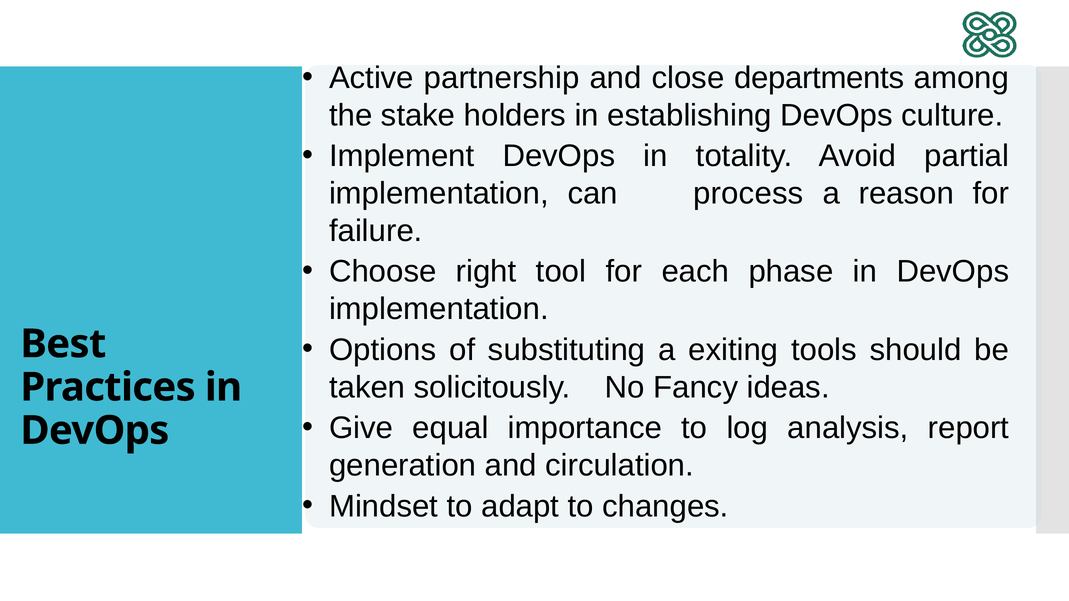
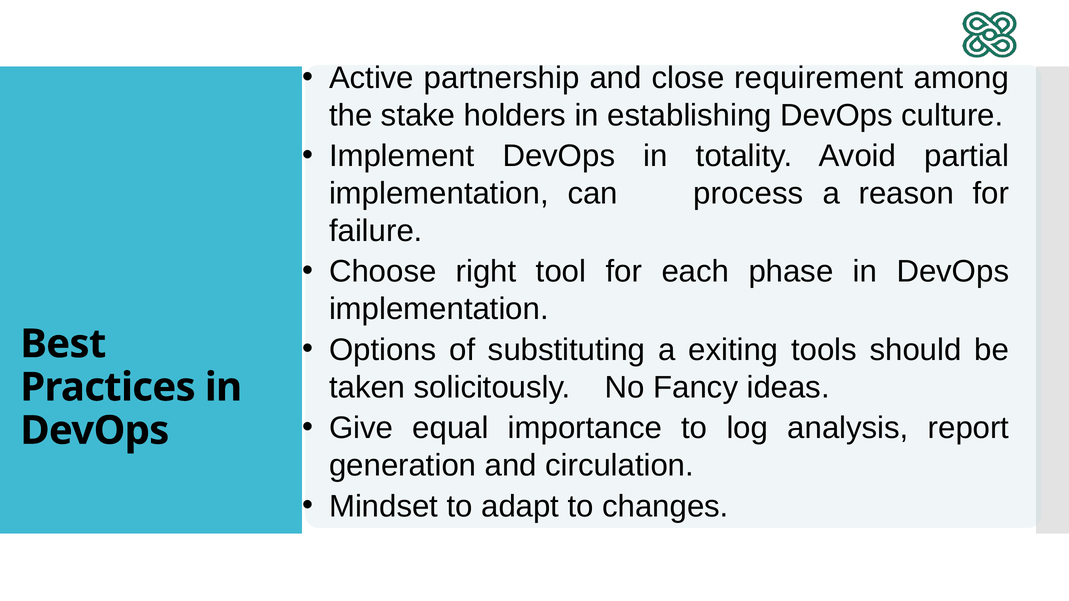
departments: departments -> requirement (819, 78)
